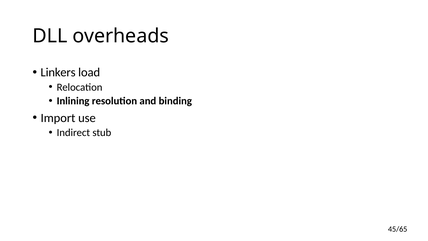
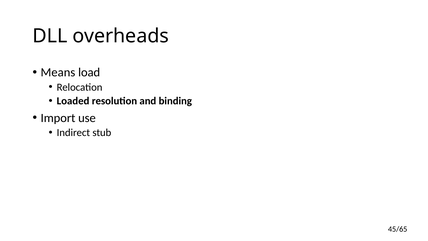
Linkers: Linkers -> Means (58, 72)
Inlining: Inlining -> Loaded (73, 101)
